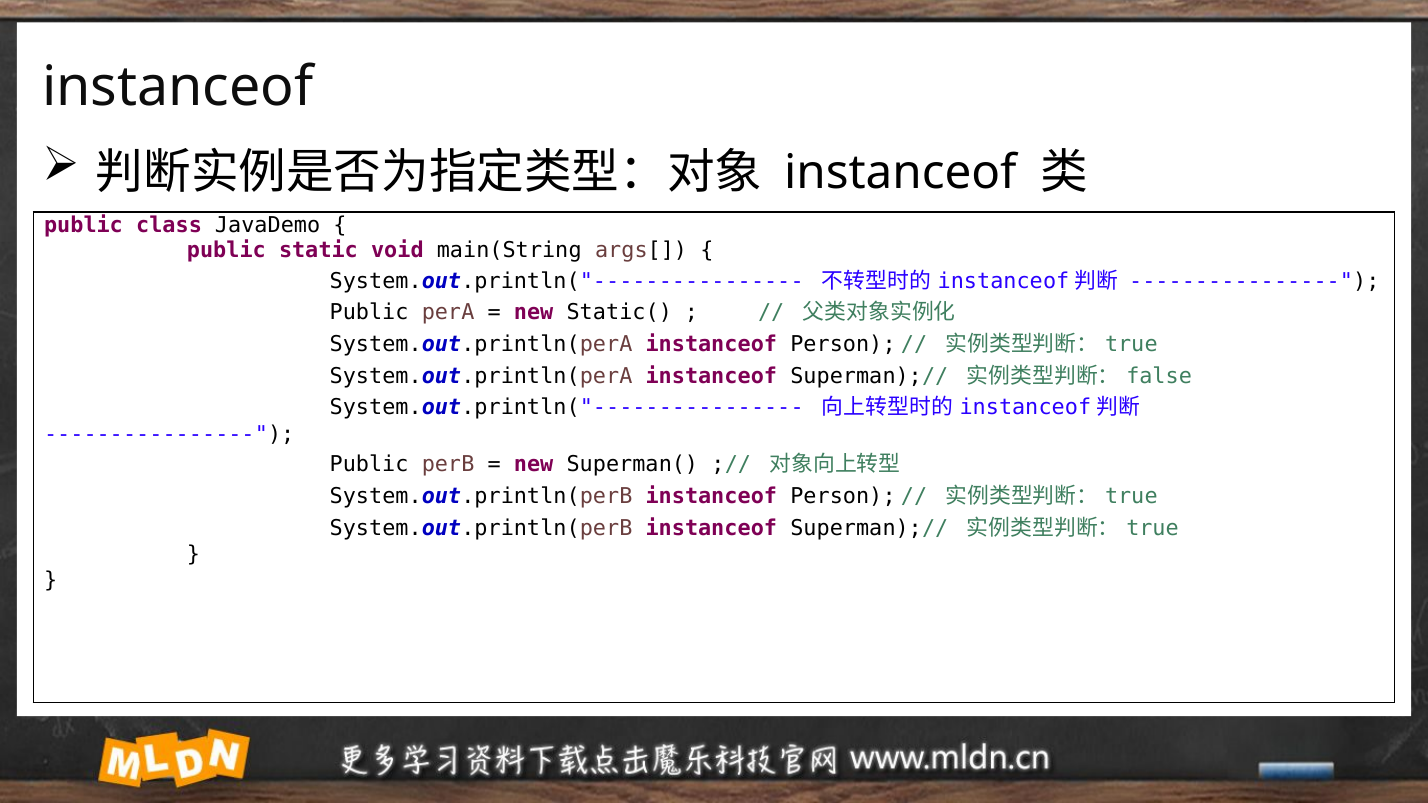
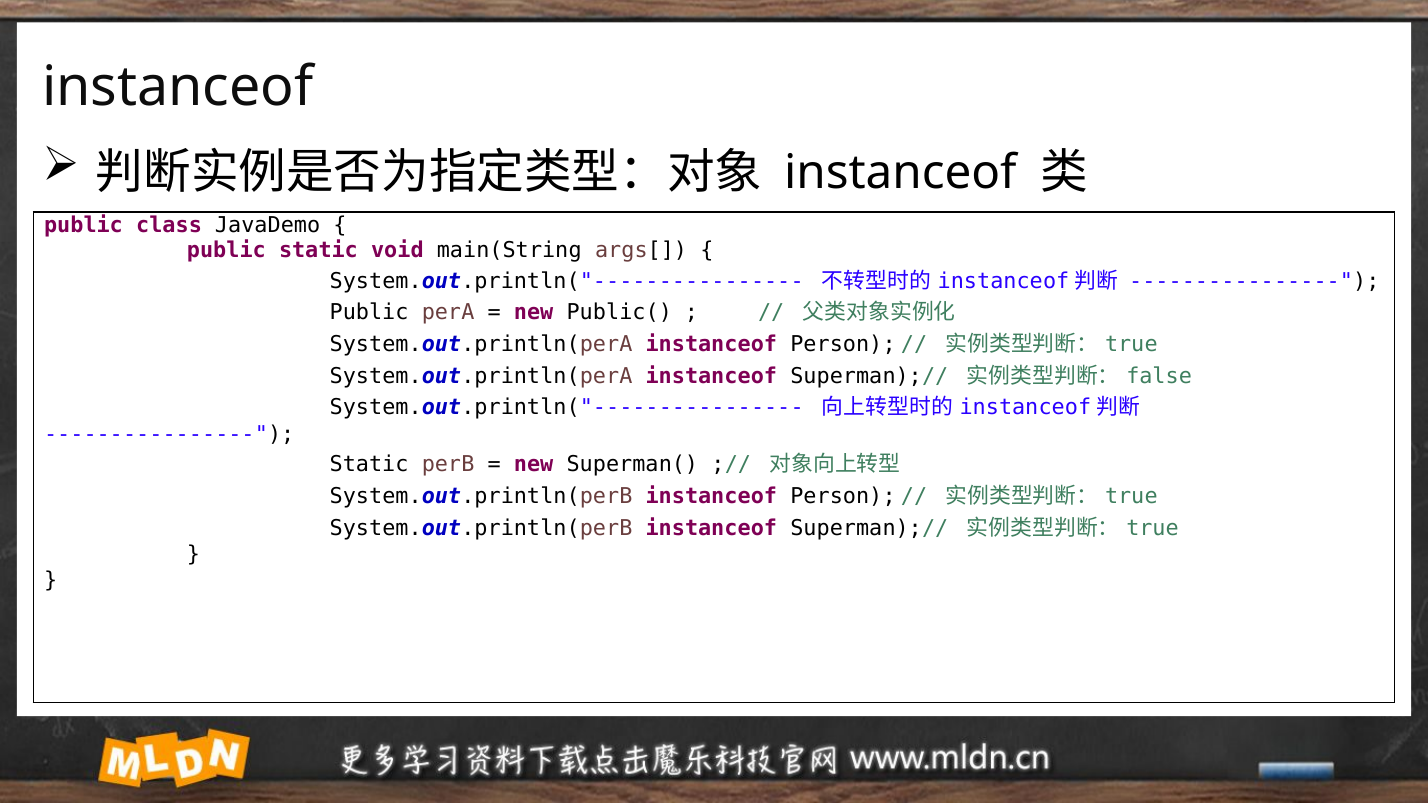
Static(: Static( -> Public( (619, 313)
Public: Public -> Static (369, 465)
